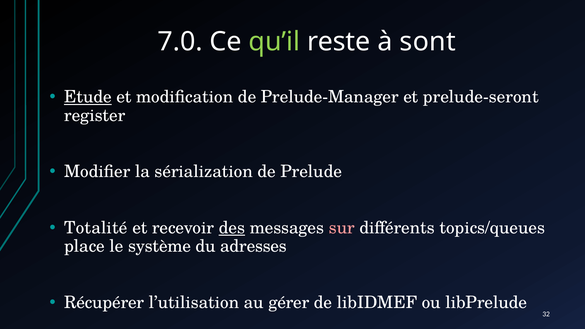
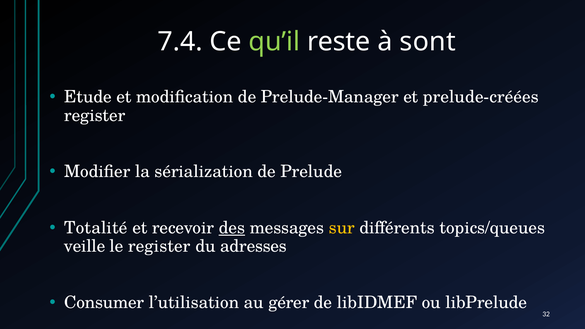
7.0: 7.0 -> 7.4 (180, 42)
Etude underline: present -> none (88, 97)
prelude-seront: prelude-seront -> prelude-créées (481, 97)
sur colour: pink -> yellow (342, 228)
place: place -> veille (85, 246)
le système: système -> register (159, 246)
Récupérer: Récupérer -> Consumer (104, 303)
